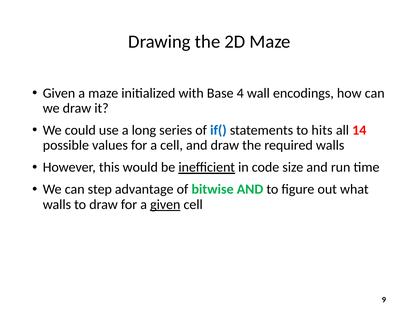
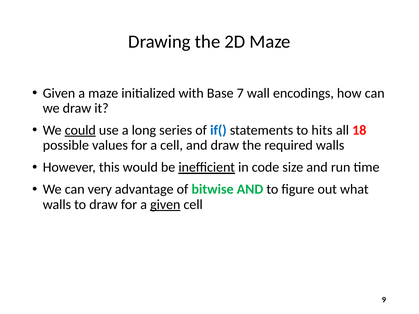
4: 4 -> 7 (240, 93)
could underline: none -> present (80, 130)
14: 14 -> 18 (359, 130)
step: step -> very (100, 190)
